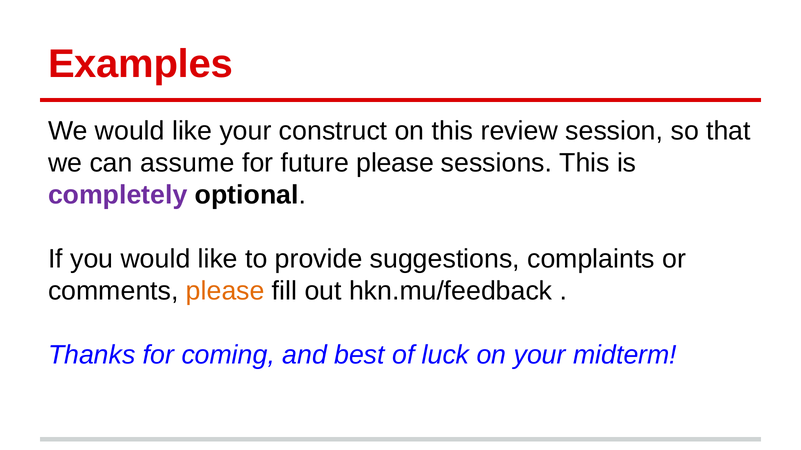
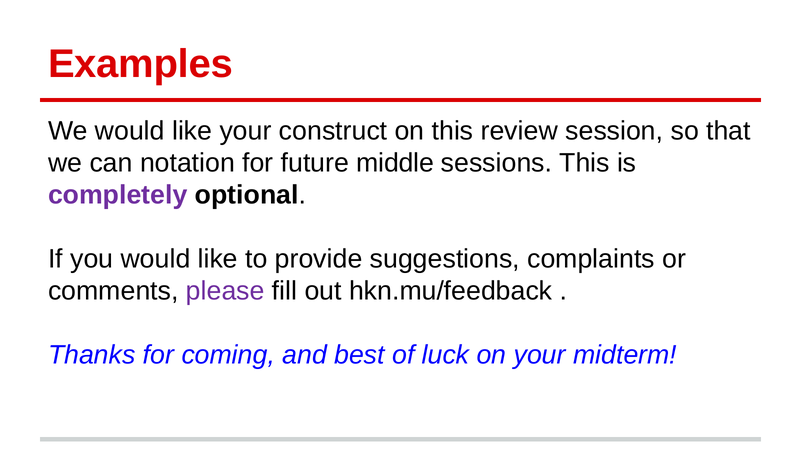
assume: assume -> notation (187, 163)
future please: please -> middle (395, 163)
please colour: orange -> purple (225, 291)
